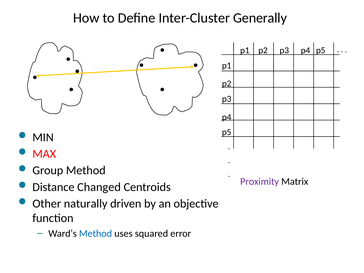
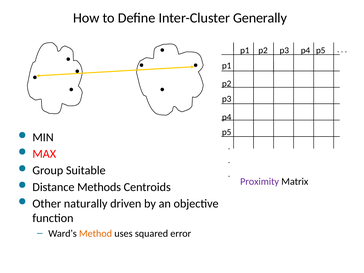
Group Method: Method -> Suitable (86, 170)
Changed: Changed -> Methods (99, 187)
Method colour: blue -> orange (96, 233)
